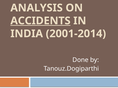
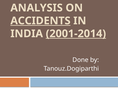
2001-2014 underline: none -> present (76, 34)
